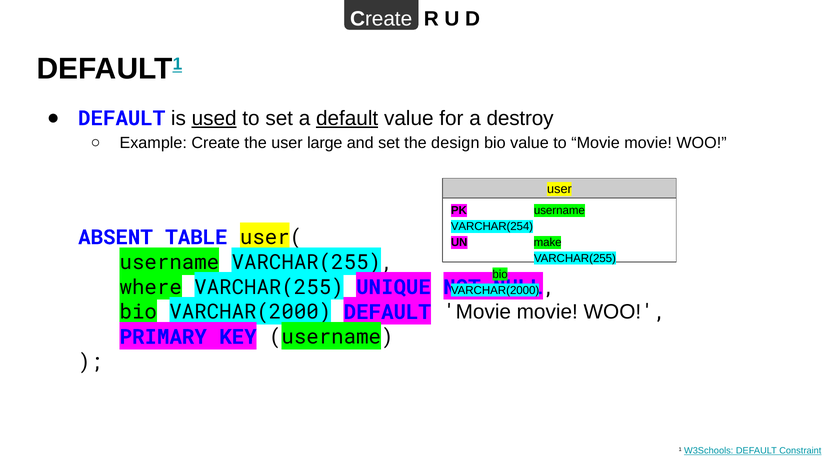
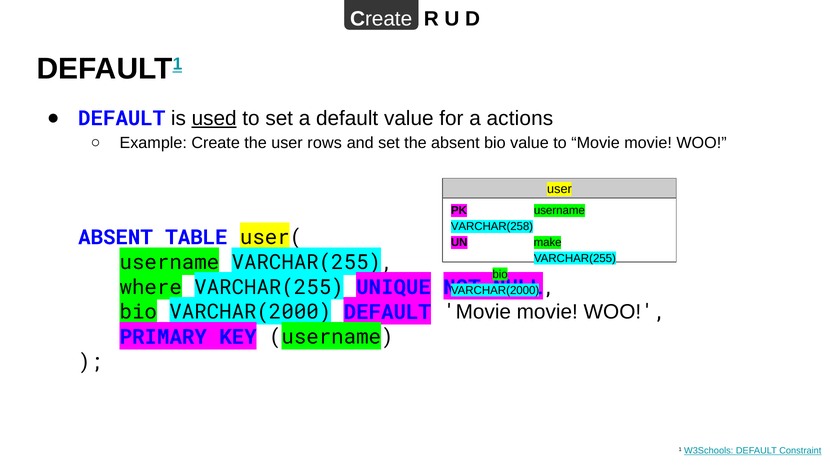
default underline: present -> none (347, 118)
destroy: destroy -> actions (520, 118)
large: large -> rows (325, 143)
the design: design -> absent (455, 143)
VARCHAR(254: VARCHAR(254 -> VARCHAR(258 (492, 227)
